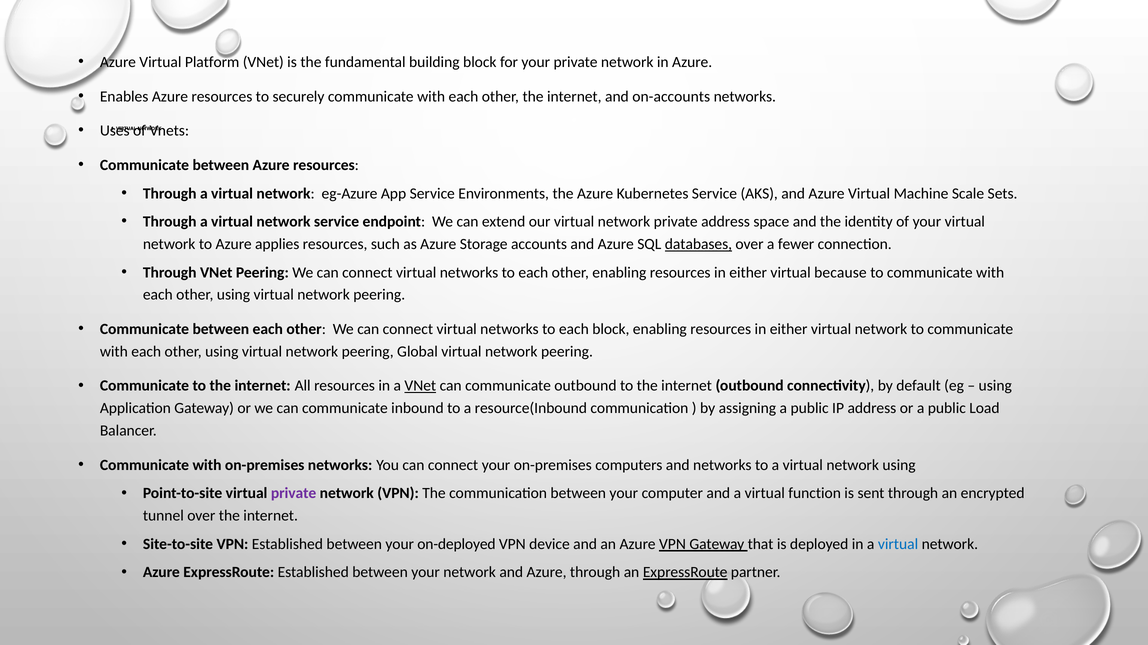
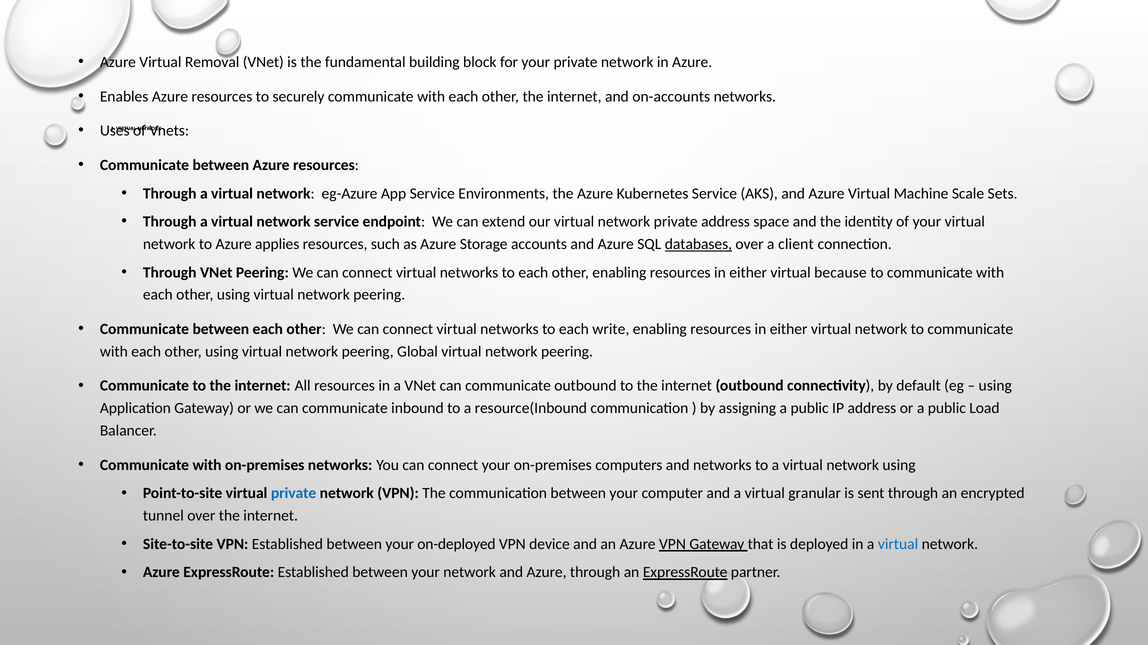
Platform: Platform -> Removal (212, 62)
fewer: fewer -> client (796, 244)
each block: block -> write (611, 330)
VNet underline: present -> none (420, 386)
private colour: purple -> blue (294, 494)
function: function -> granular (815, 494)
